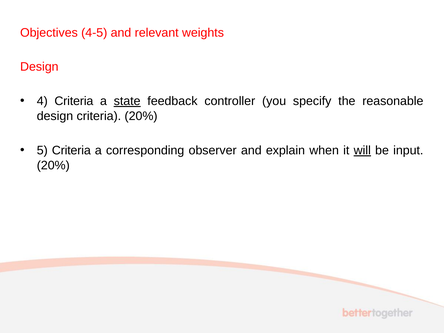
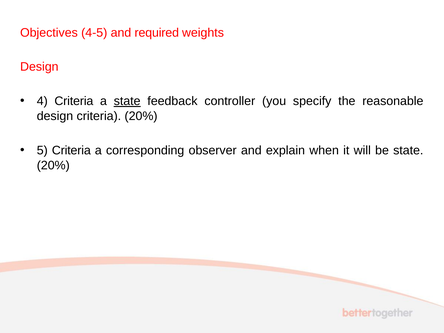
relevant: relevant -> required (157, 33)
will underline: present -> none (362, 151)
be input: input -> state (408, 151)
